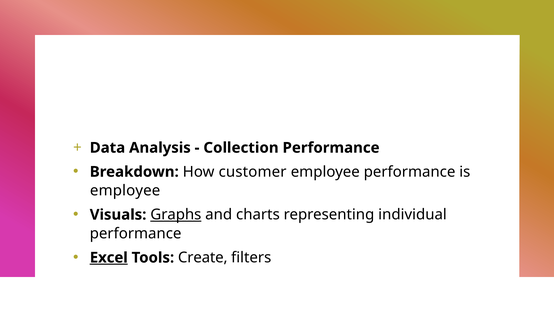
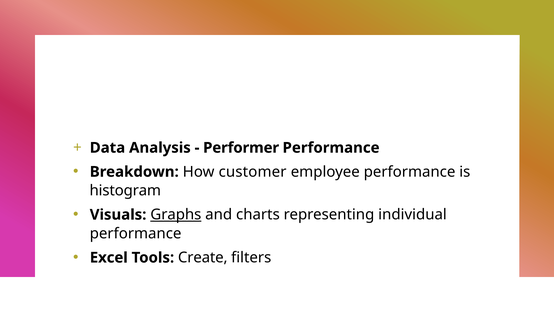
Collection: Collection -> Performer (241, 148)
employee: employee -> histogram (125, 191)
Excel underline: present -> none (109, 258)
